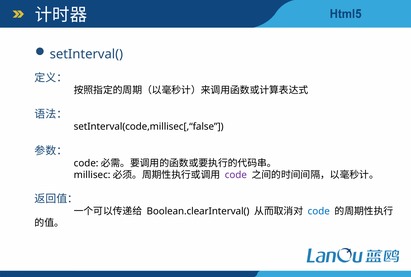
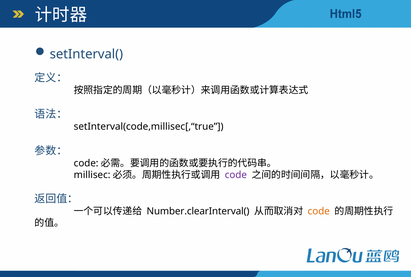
setInterval(code,millisec[,“false: setInterval(code,millisec[,“false -> setInterval(code,millisec[,“true (149, 127)
Boolean.clearInterval(: Boolean.clearInterval( -> Number.clearInterval( (198, 211)
code colour: blue -> orange (319, 211)
